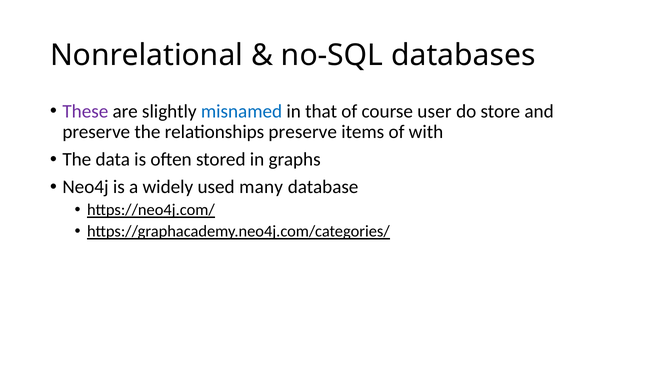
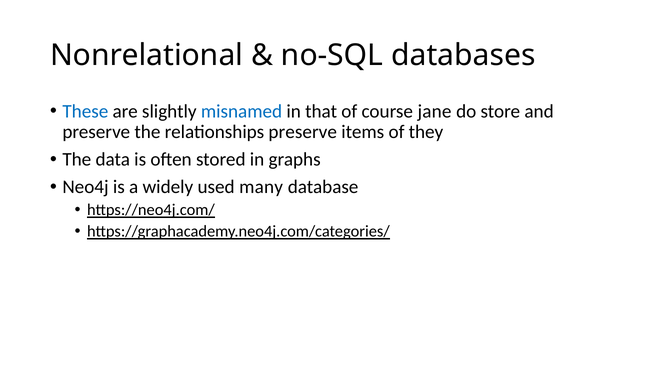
These colour: purple -> blue (85, 111)
user: user -> jane (434, 111)
with: with -> they (426, 132)
